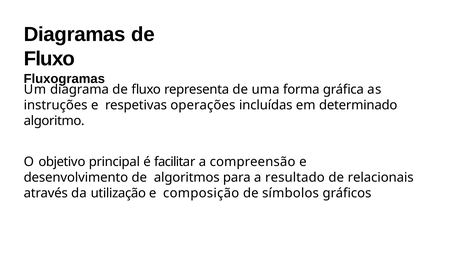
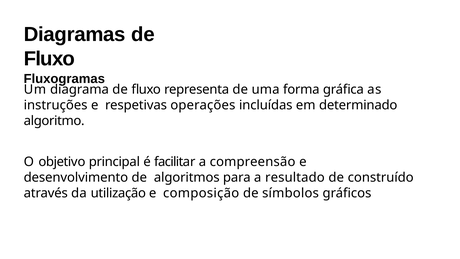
relacionais: relacionais -> construído (381, 177)
